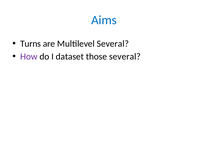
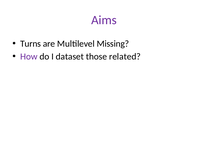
Aims colour: blue -> purple (104, 20)
Multilevel Several: Several -> Missing (113, 44)
those several: several -> related (125, 57)
